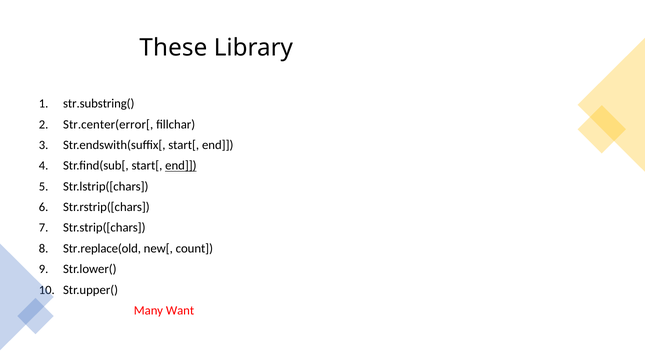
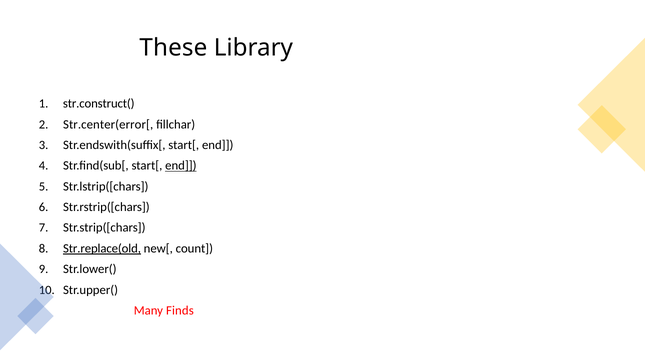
str.substring(: str.substring( -> str.construct( (99, 104)
Str.replace(old underline: none -> present (102, 248)
Want: Want -> Finds (180, 310)
